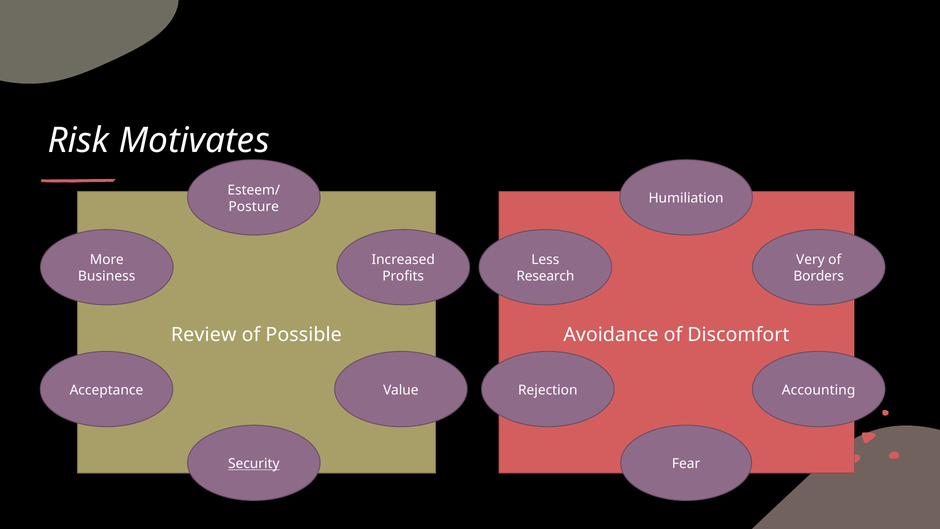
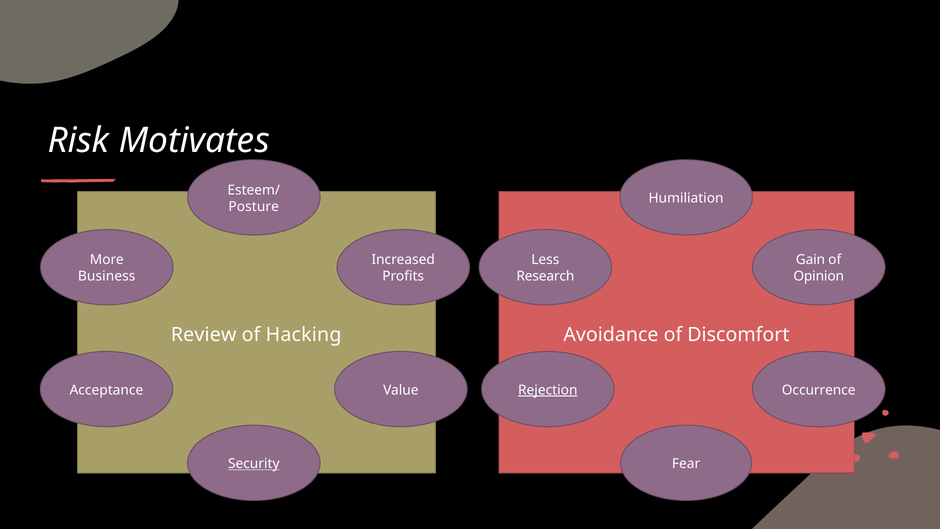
Very: Very -> Gain (810, 260)
Borders: Borders -> Opinion (819, 276)
Possible: Possible -> Hacking (304, 335)
Rejection underline: none -> present (548, 390)
Accounting: Accounting -> Occurrence (819, 390)
